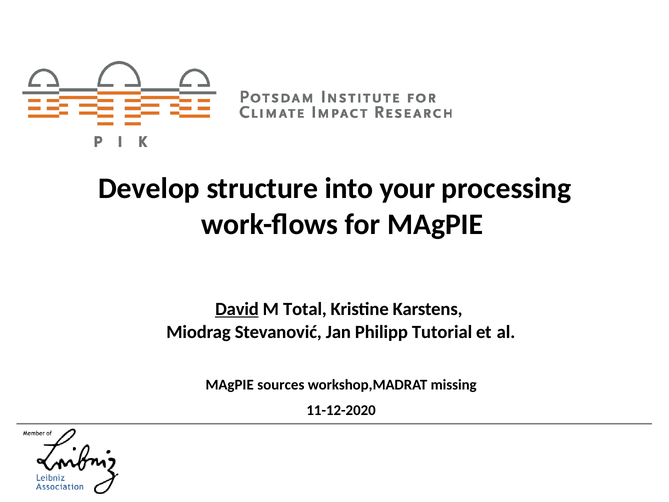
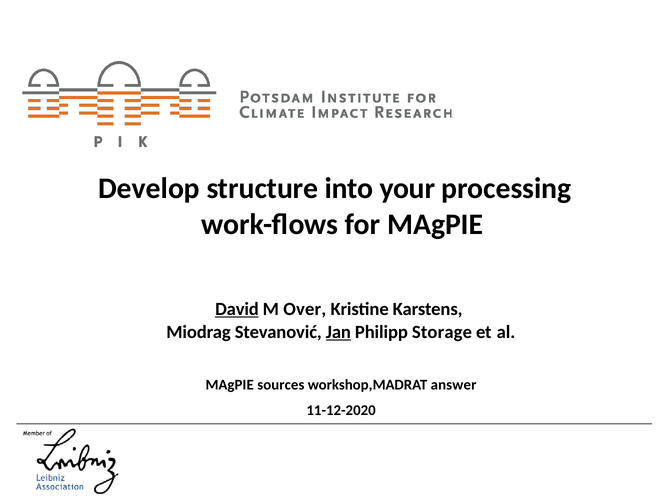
Total: Total -> Over (305, 309)
Jan underline: none -> present (338, 332)
Tutorial: Tutorial -> Storage (442, 332)
missing: missing -> answer (454, 385)
